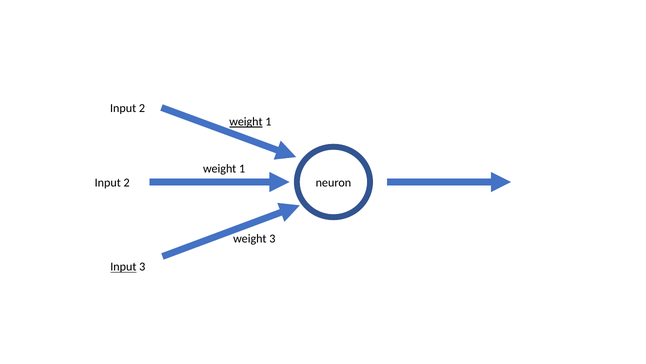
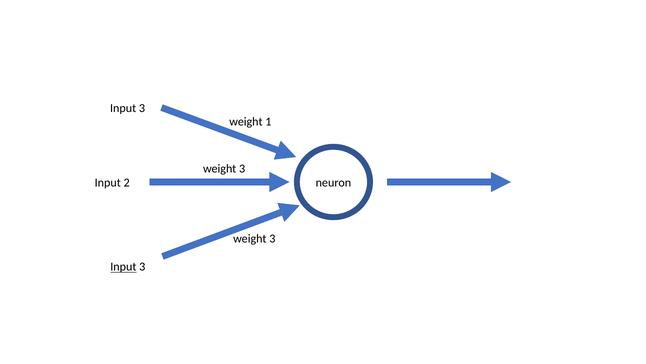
2: 2 -> 3 (142, 108)
weight underline: present -> none (246, 122)
1: 1 -> 3 (242, 169)
